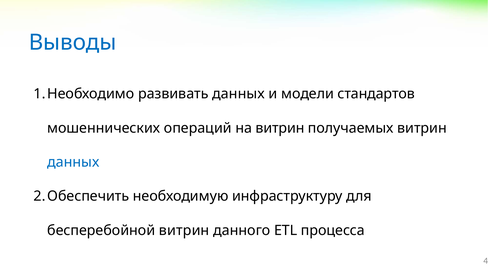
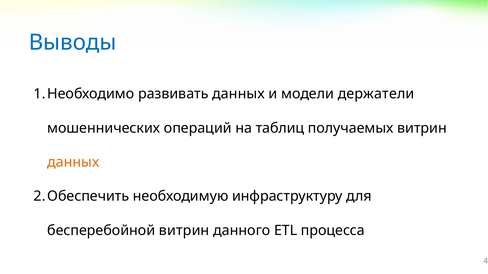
стандартов: стандартов -> держатели (376, 94)
на витрин: витрин -> таблиц (280, 128)
данных colour: blue -> orange (73, 162)
